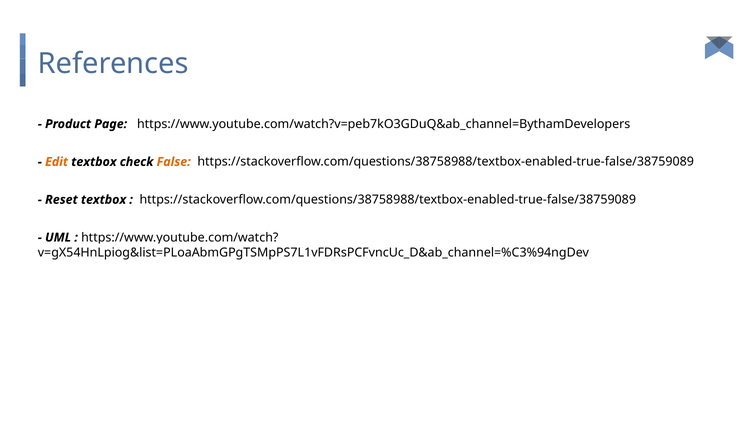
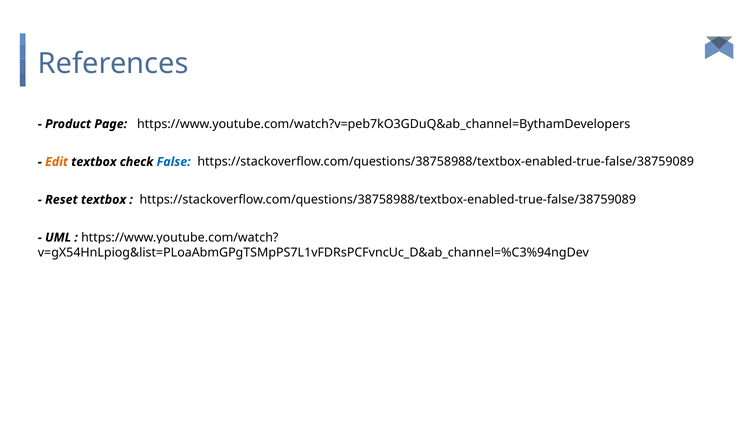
False colour: orange -> blue (174, 162)
